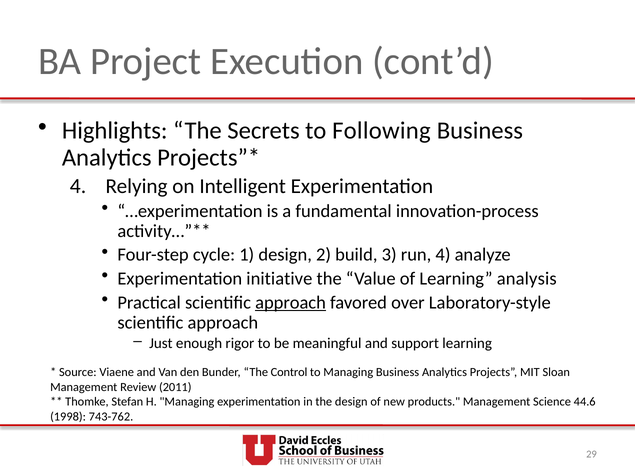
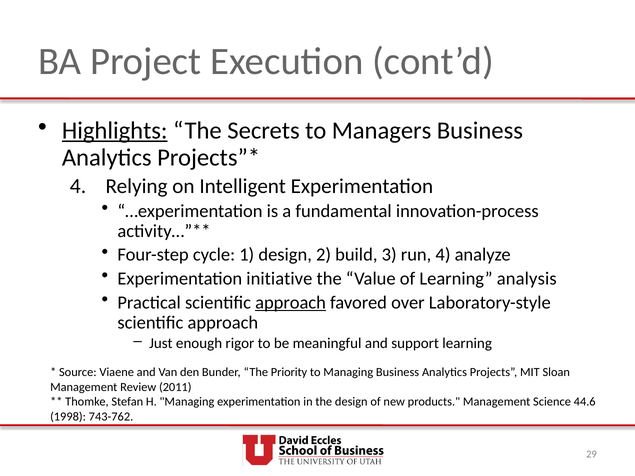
Highlights underline: none -> present (115, 131)
Following: Following -> Managers (382, 131)
Control: Control -> Priority (289, 372)
